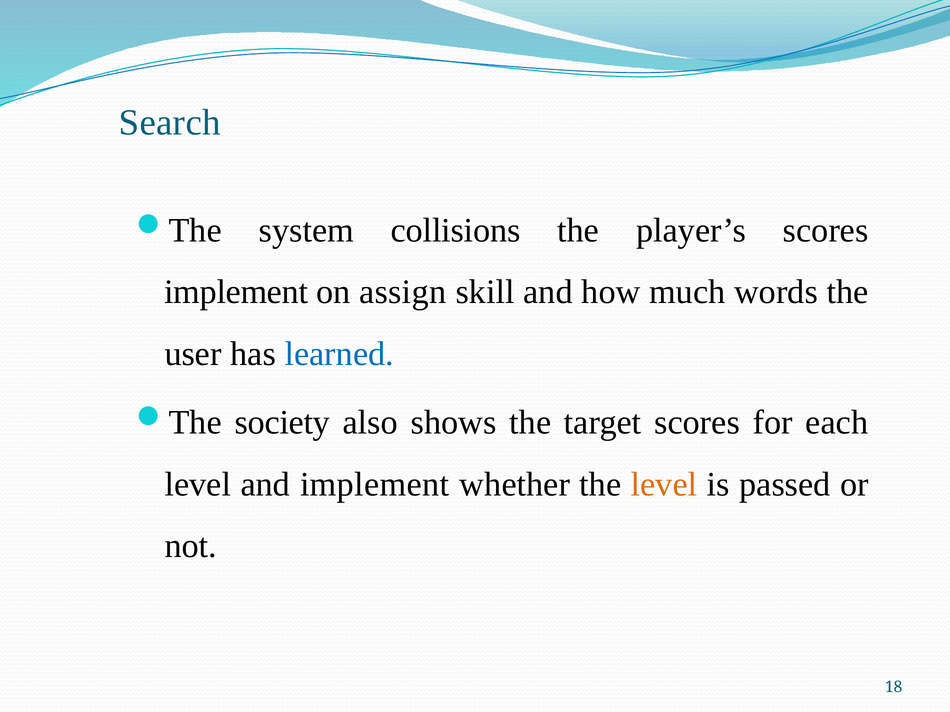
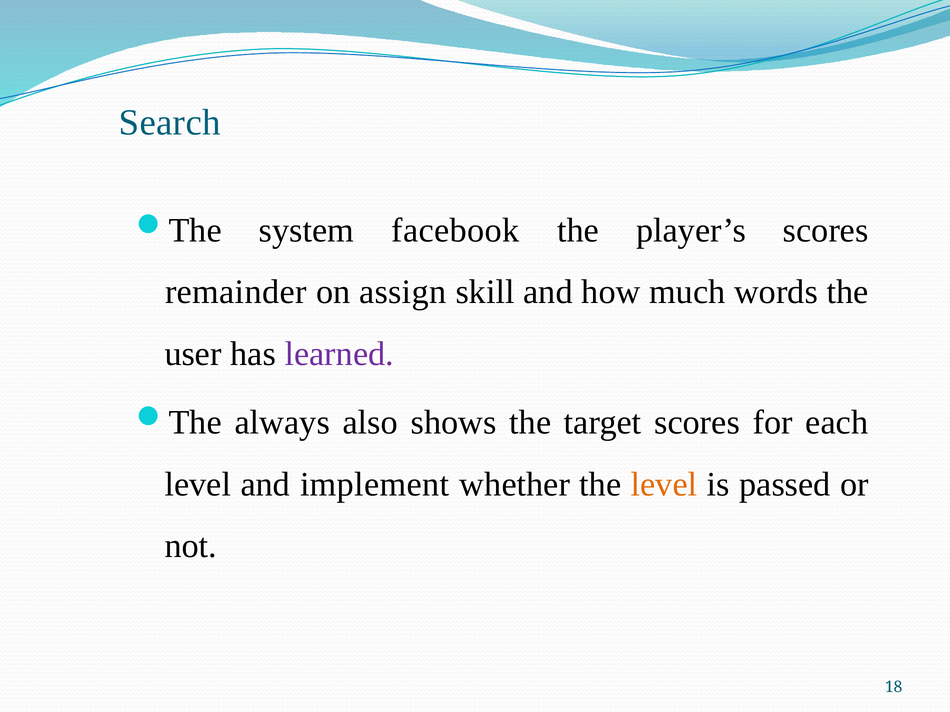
collisions: collisions -> facebook (455, 230)
implement: implement -> remainder (236, 292)
learned colour: blue -> purple (339, 354)
society: society -> always (282, 423)
